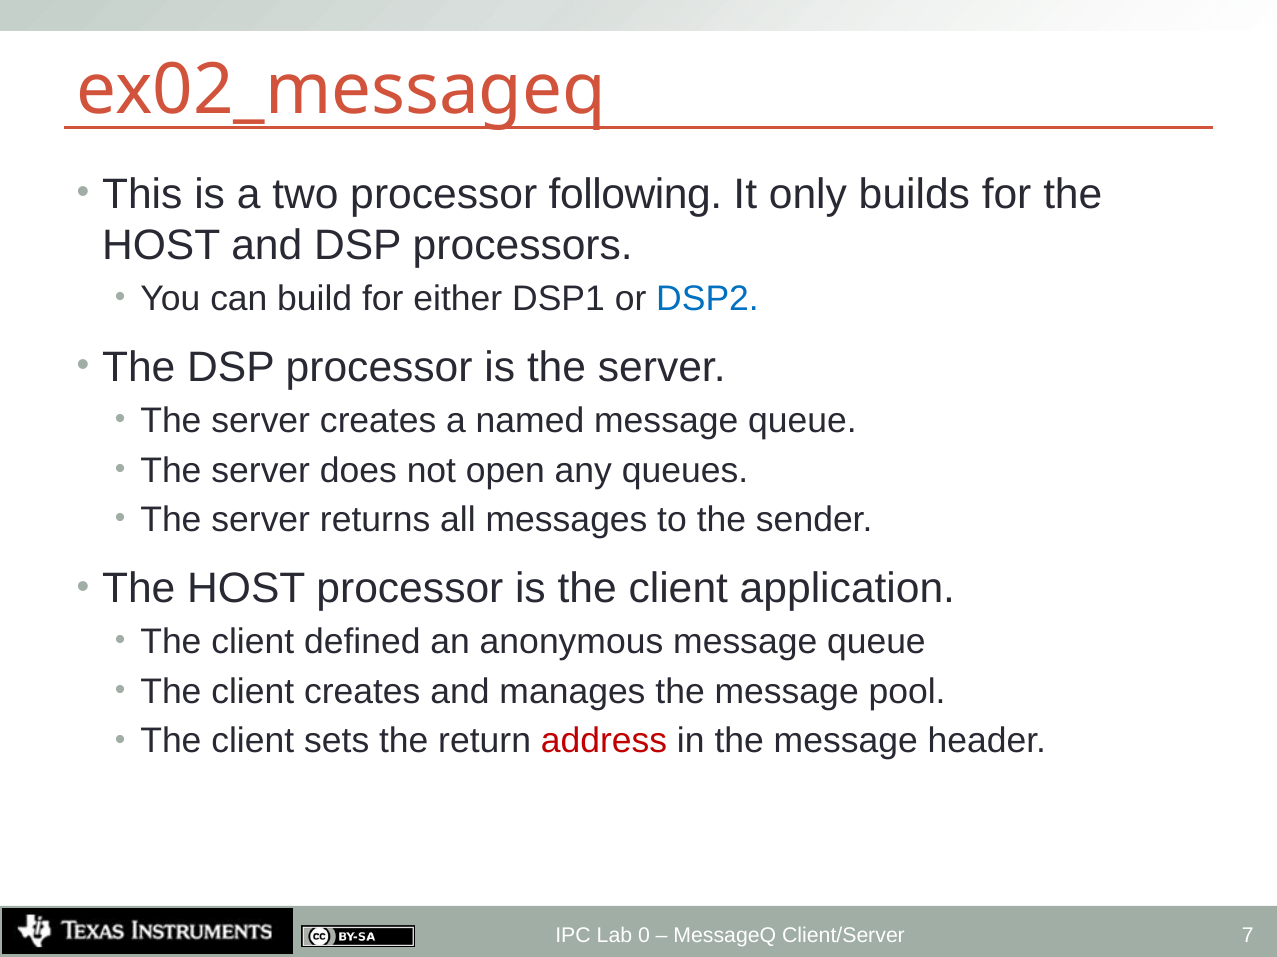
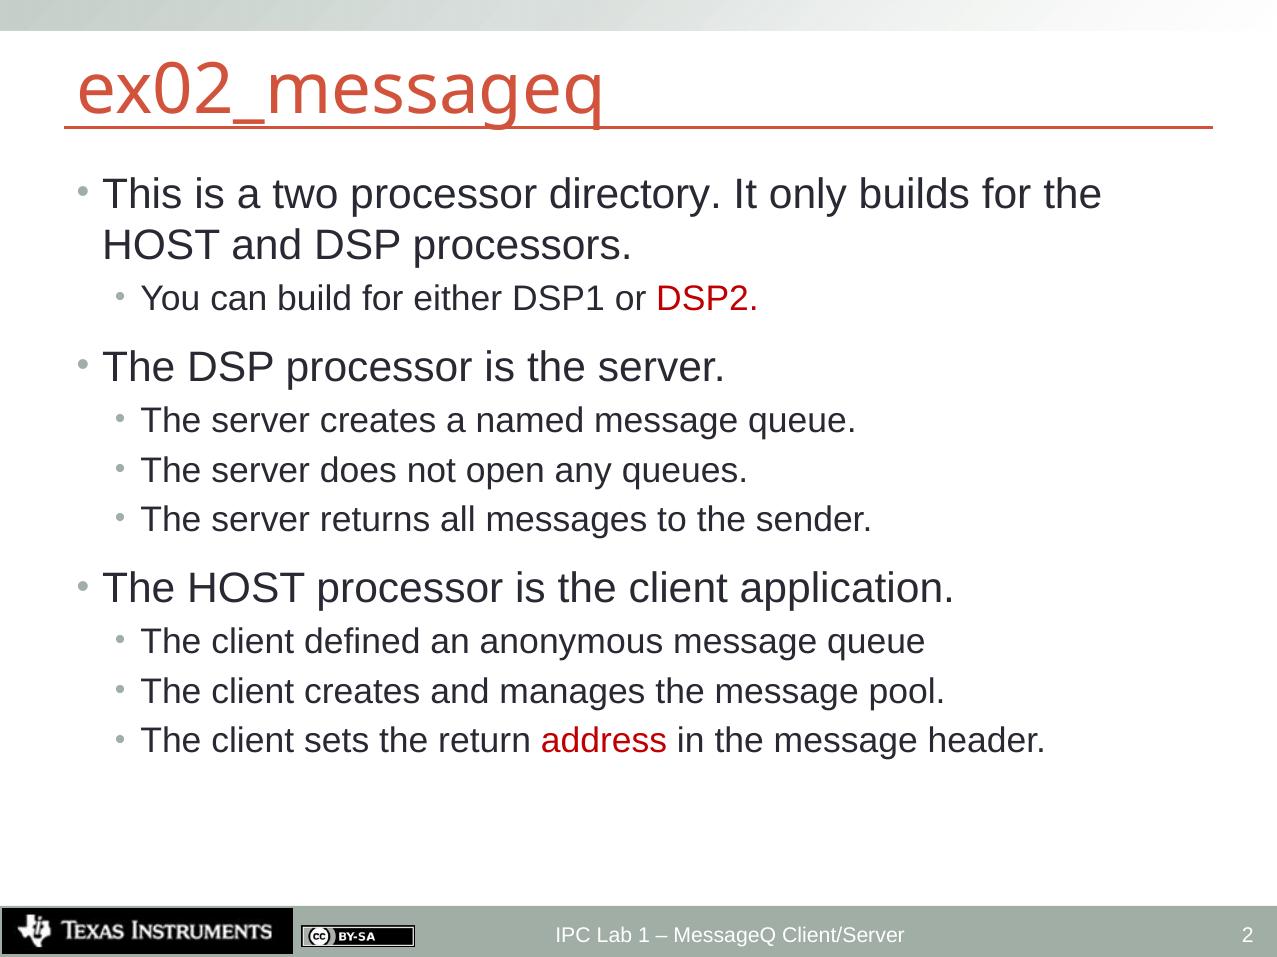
following: following -> directory (635, 195)
DSP2 colour: blue -> red (708, 299)
0: 0 -> 1 (644, 937)
7: 7 -> 2 (1248, 936)
